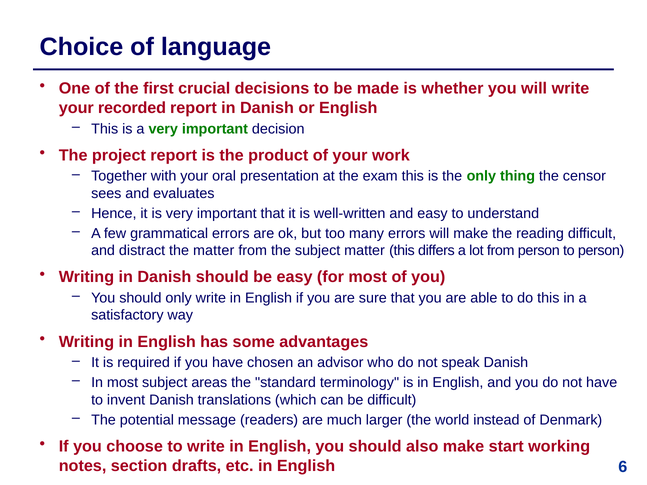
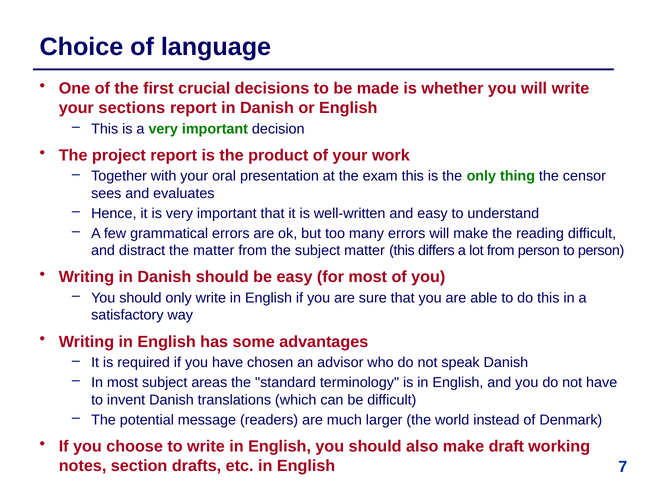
recorded: recorded -> sections (132, 108)
start: start -> draft (506, 447)
6: 6 -> 7 (623, 467)
